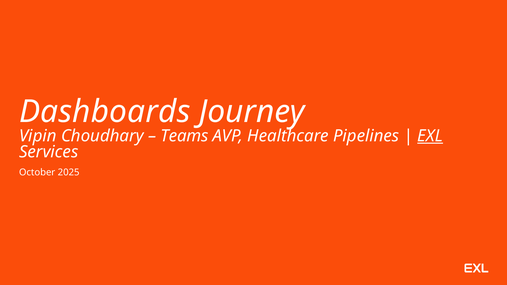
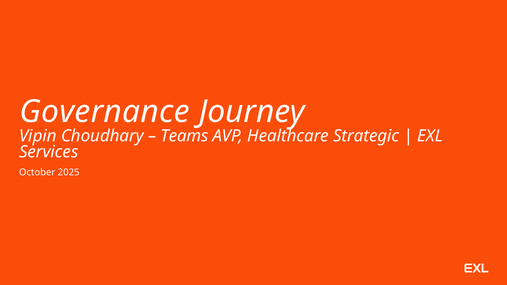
Dashboards: Dashboards -> Governance (105, 112)
Pipelines: Pipelines -> Strategic (366, 136)
EXL underline: present -> none (430, 136)
